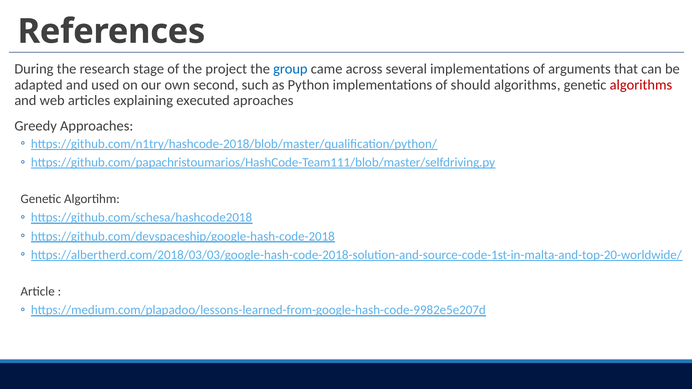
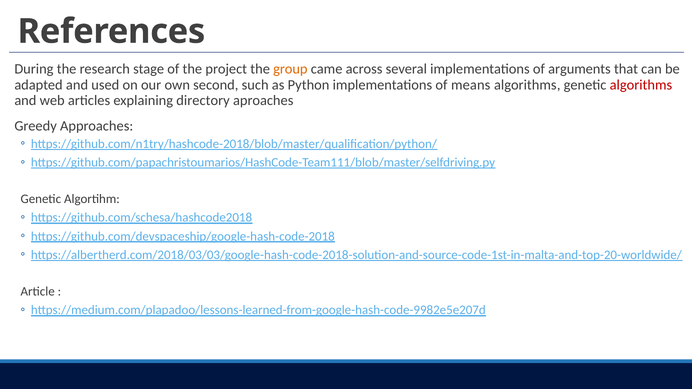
group colour: blue -> orange (290, 69)
should: should -> means (471, 85)
executed: executed -> directory (203, 100)
